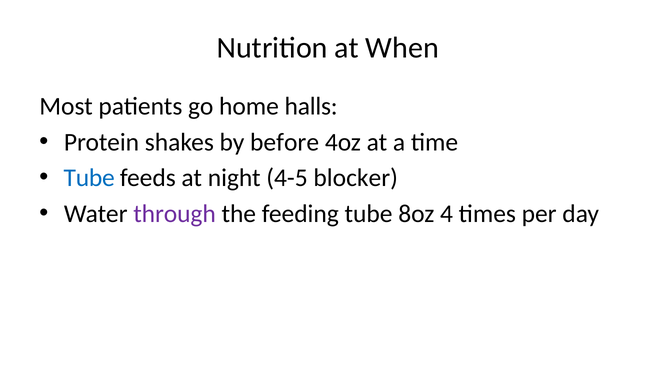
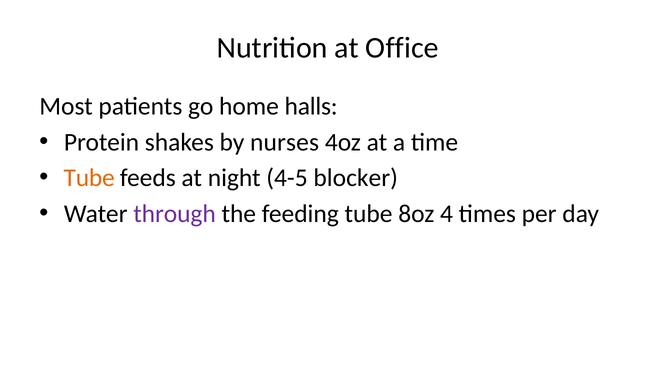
When: When -> Office (402, 48)
before: before -> nurses (285, 142)
Tube colour: blue -> orange (89, 178)
